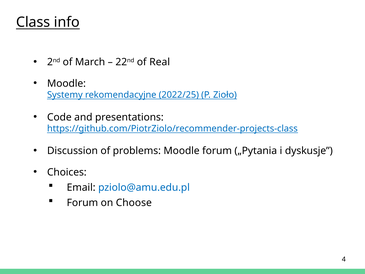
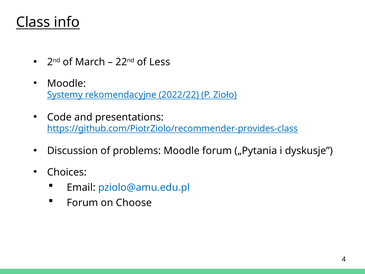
Real: Real -> Less (160, 62)
2022/25: 2022/25 -> 2022/22 (179, 95)
https://github.com/PiotrZiolo/recommender-projects-class: https://github.com/PiotrZiolo/recommender-projects-class -> https://github.com/PiotrZiolo/recommender-provides-class (172, 129)
